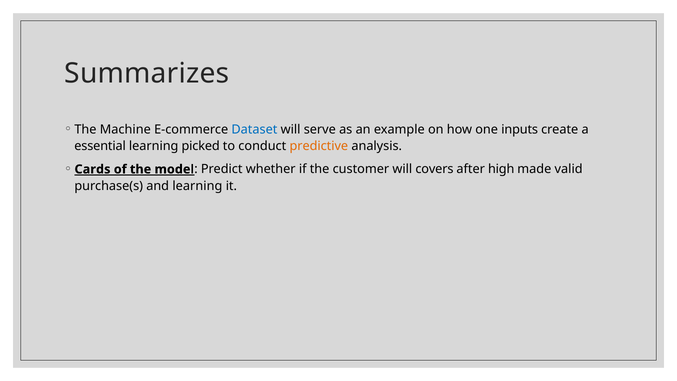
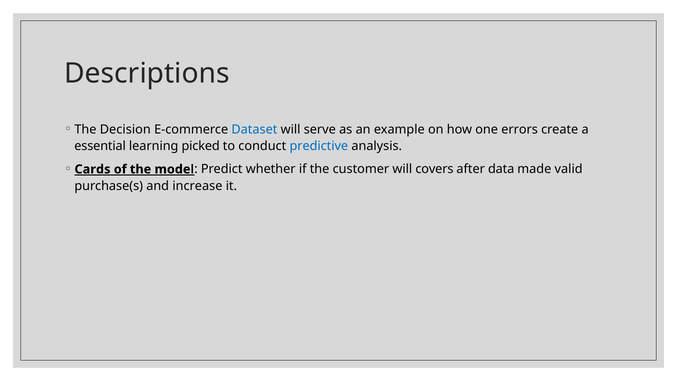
Summarizes: Summarizes -> Descriptions (147, 74)
Machine: Machine -> Decision (125, 129)
inputs: inputs -> errors (520, 129)
predictive colour: orange -> blue (319, 146)
high: high -> data (501, 169)
and learning: learning -> increase (197, 186)
